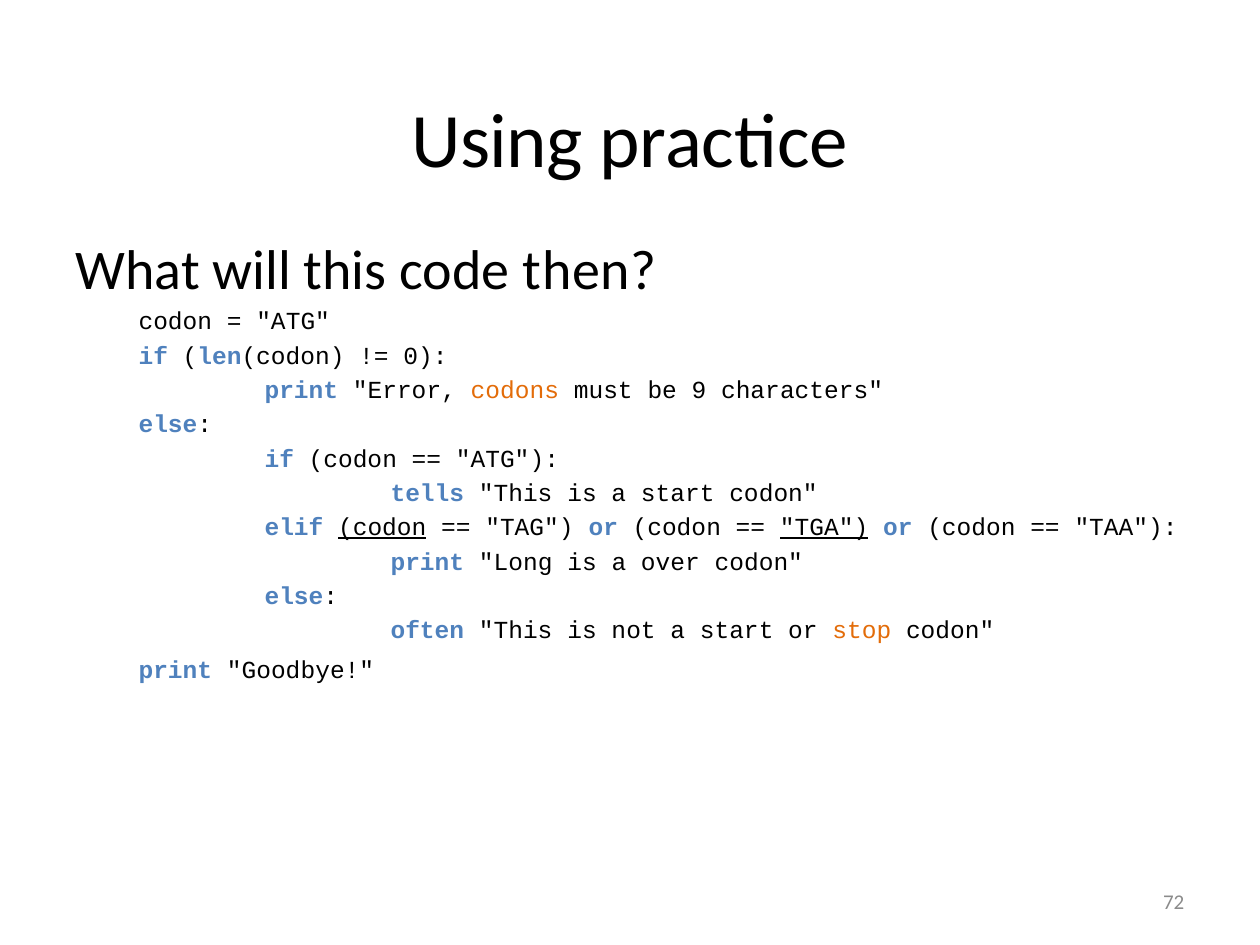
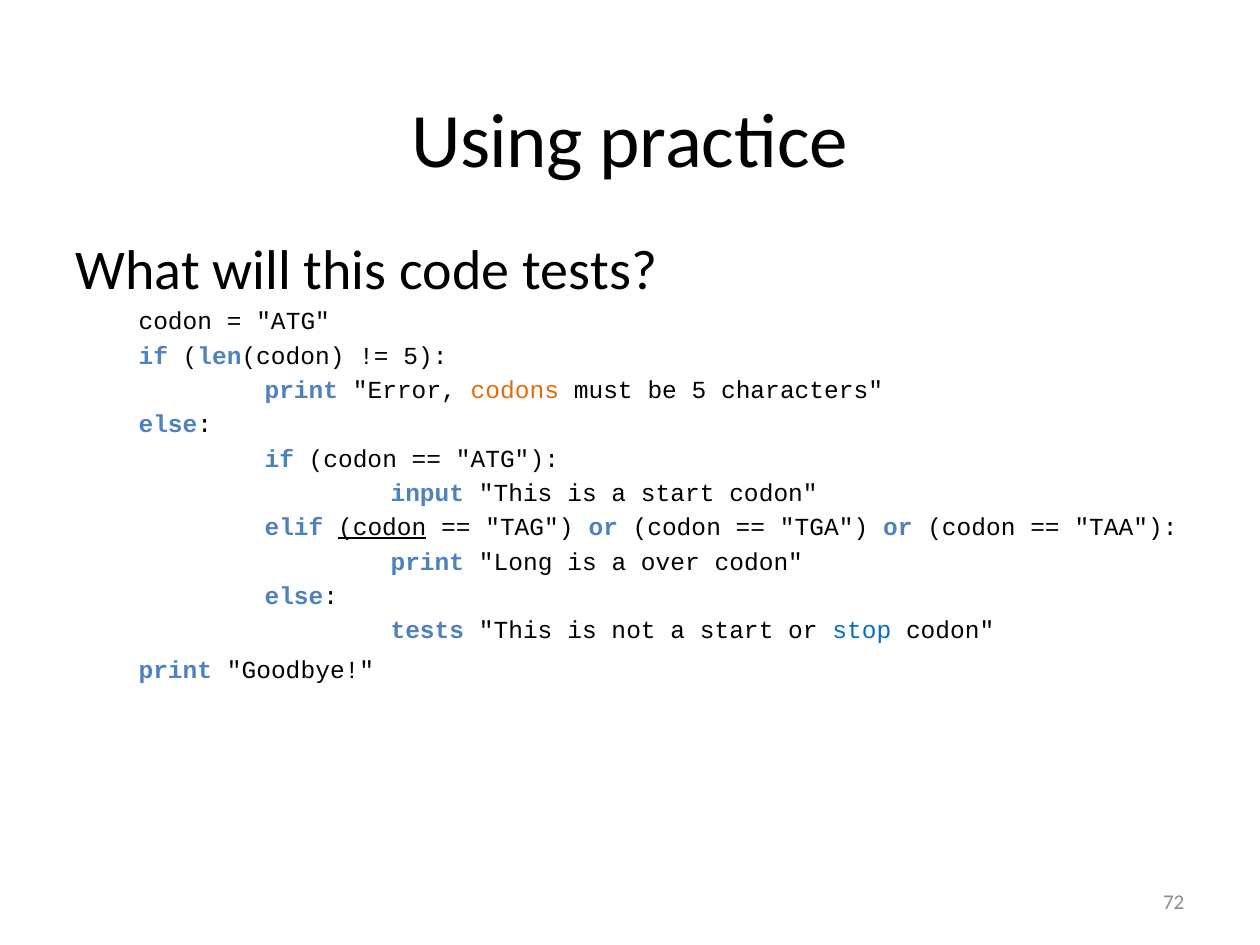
code then: then -> tests (590, 271)
0: 0 -> 5 (426, 356)
be 9: 9 -> 5 (699, 390)
tells: tells -> input (427, 493)
TGA underline: present -> none (824, 528)
often: often -> tests (427, 631)
stop colour: orange -> blue (862, 631)
